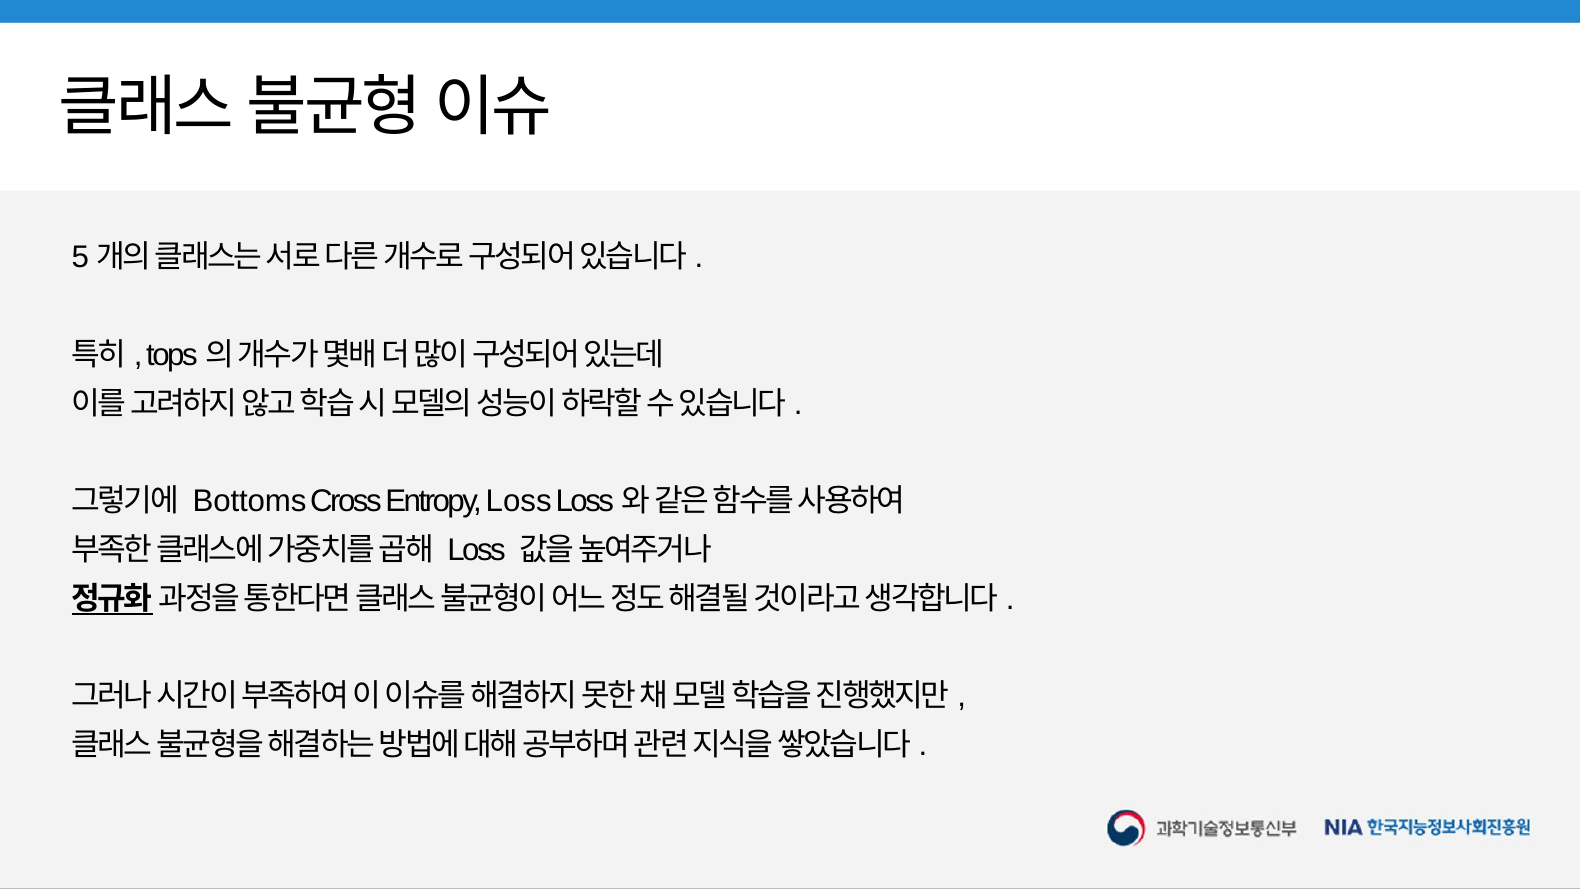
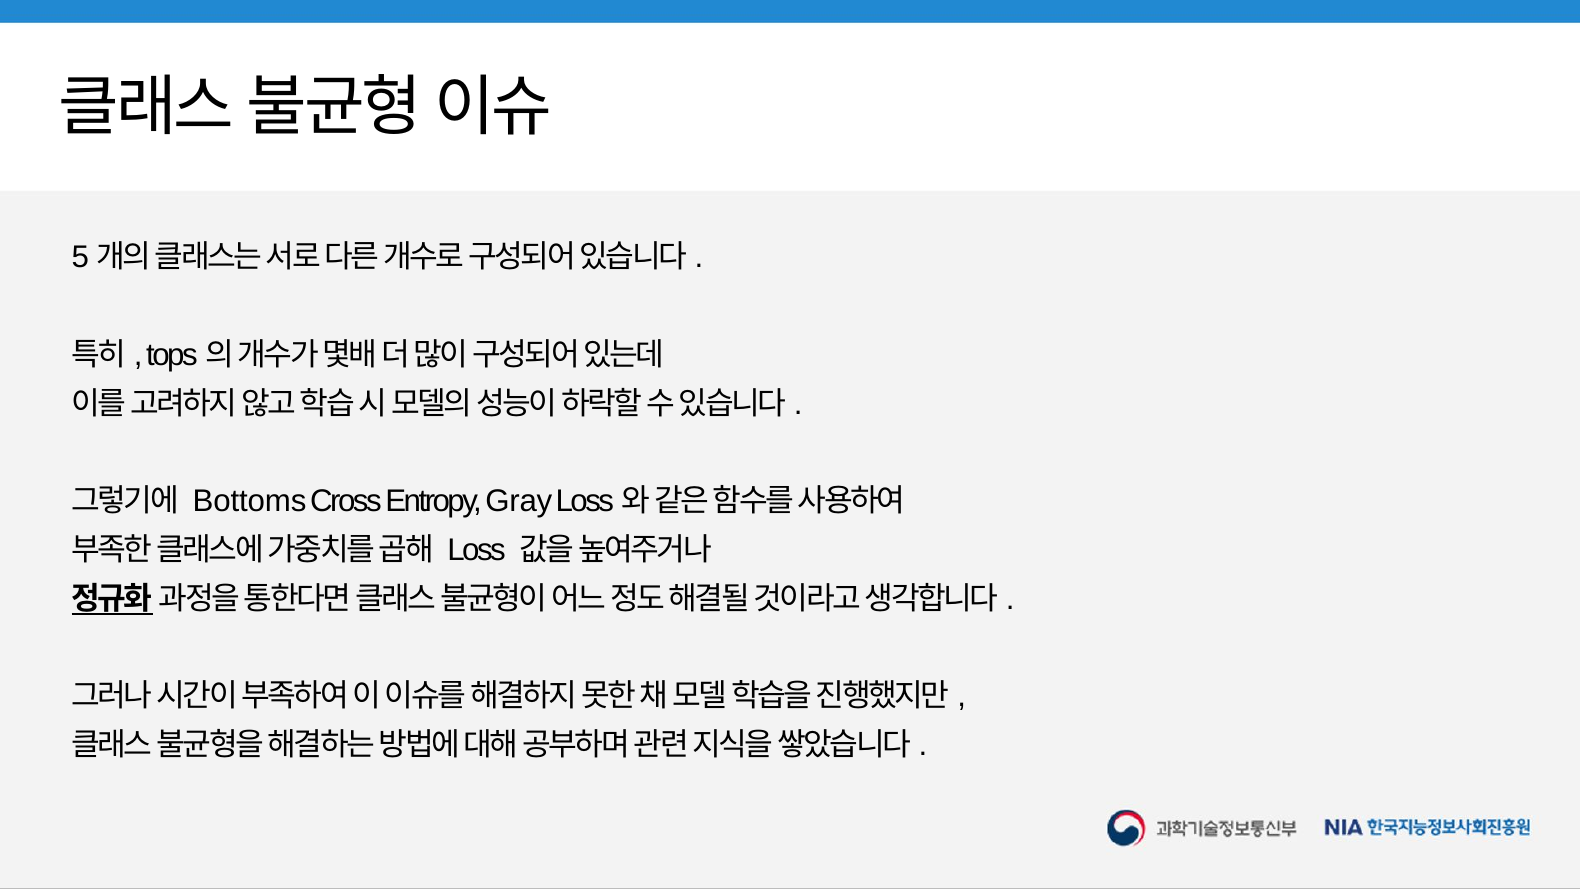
Entropy Loss: Loss -> Gray (519, 501)
